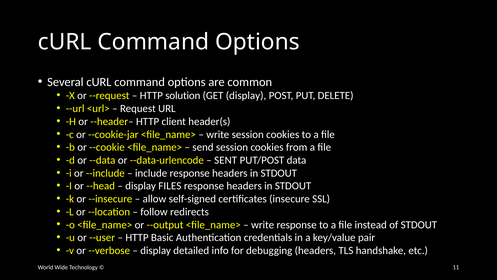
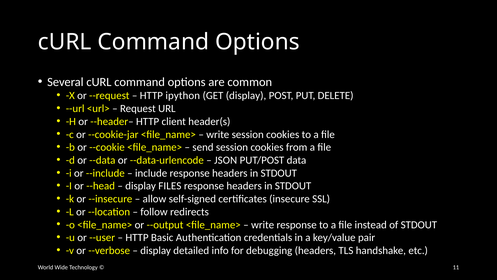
solution: solution -> ipython (183, 96)
SENT: SENT -> JSON (226, 160)
